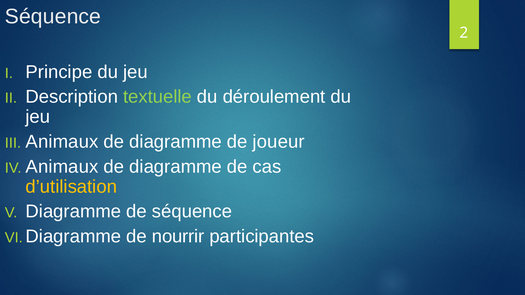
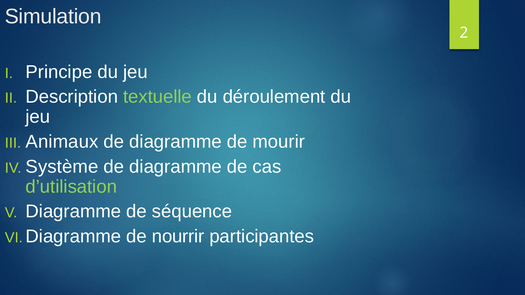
Séquence: Séquence -> Simulation (53, 17)
joueur: joueur -> mourir (279, 142)
Animaux: Animaux -> Système (62, 167)
d’utilisation colour: yellow -> light green (71, 187)
